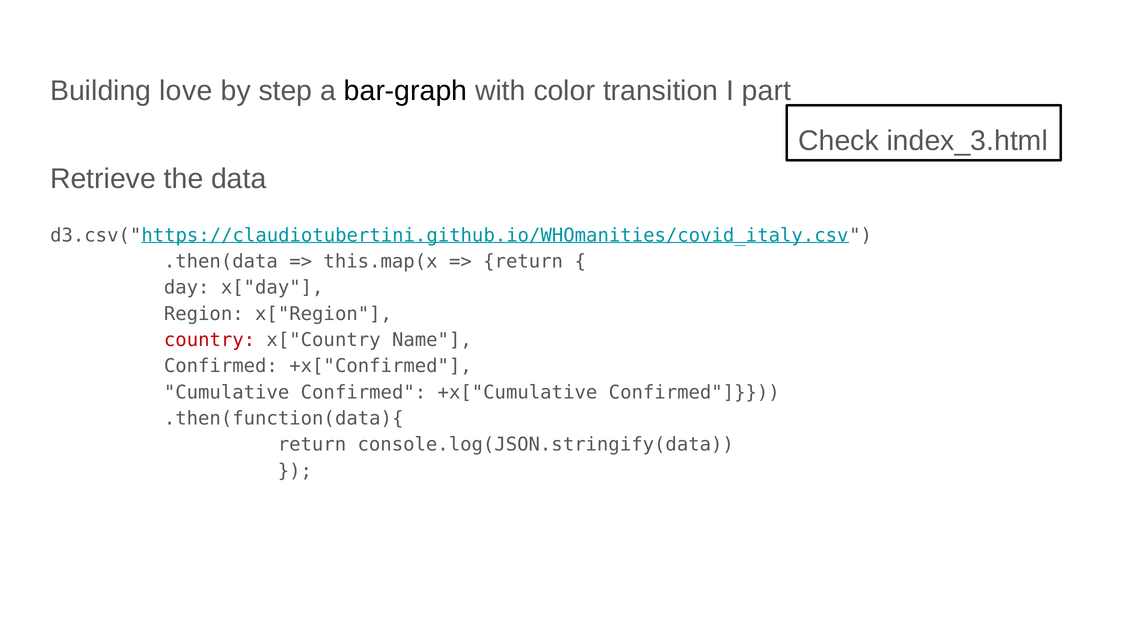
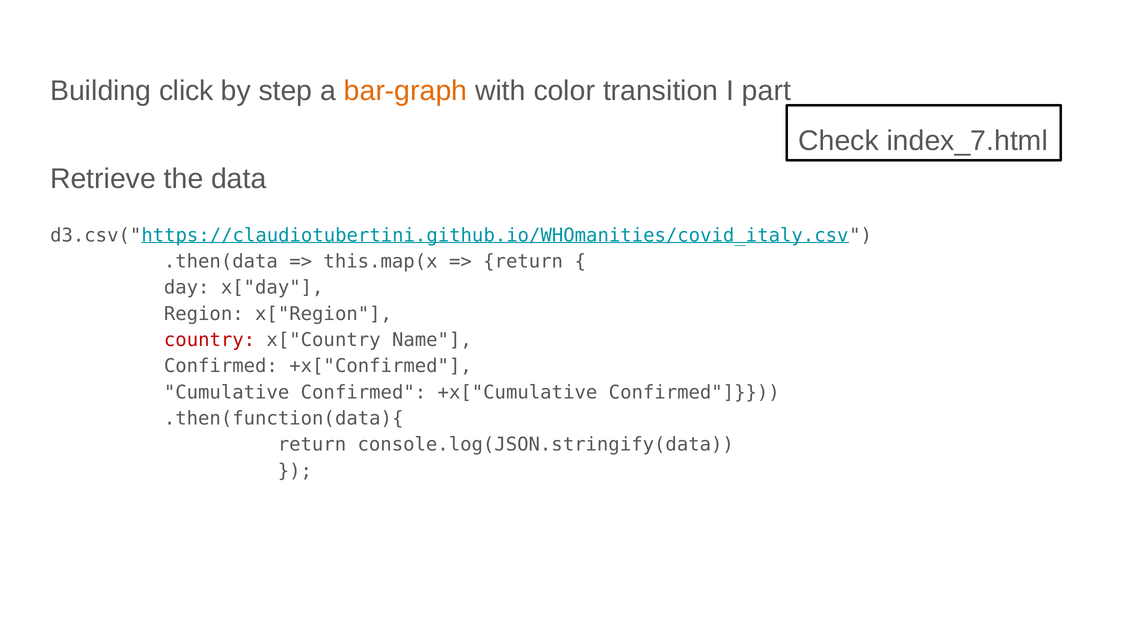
love: love -> click (186, 91)
bar-graph colour: black -> orange (406, 91)
index_3.html: index_3.html -> index_7.html (967, 141)
